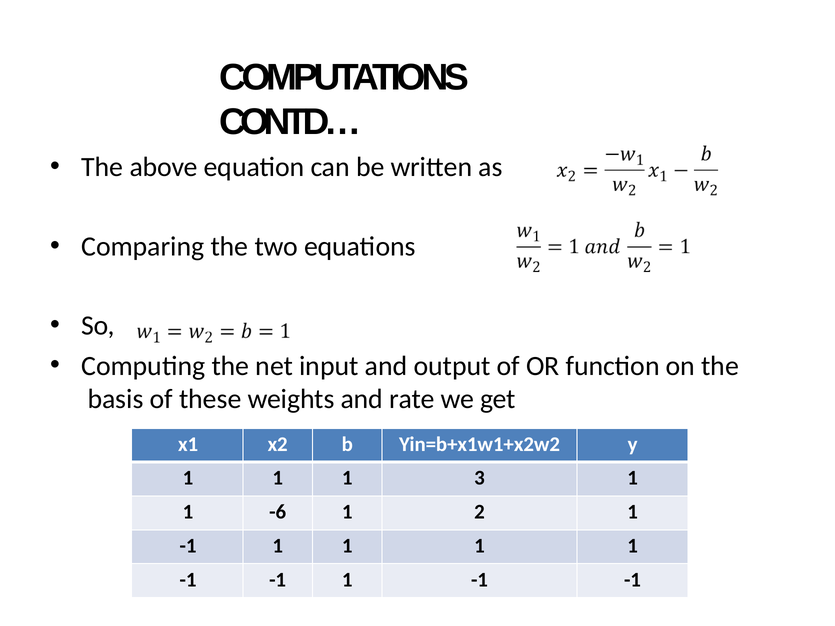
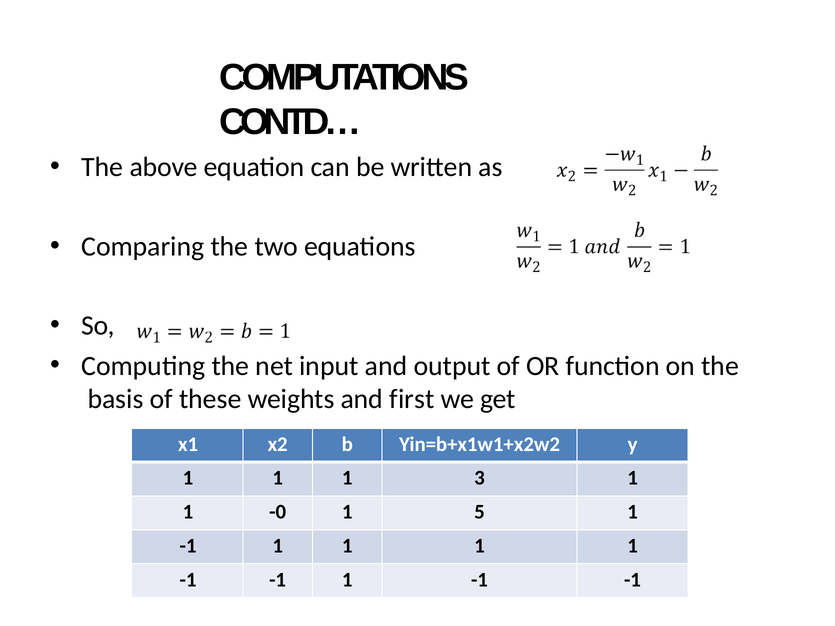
rate: rate -> first (412, 399)
-6: -6 -> -0 (278, 512)
2: 2 -> 5 (479, 512)
